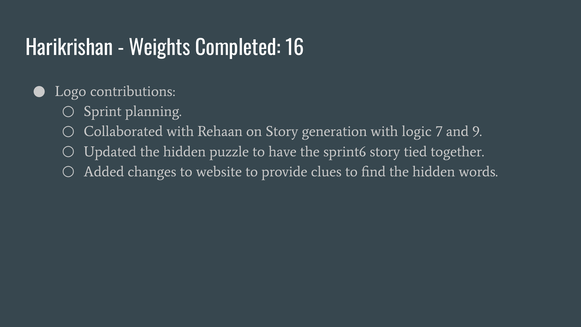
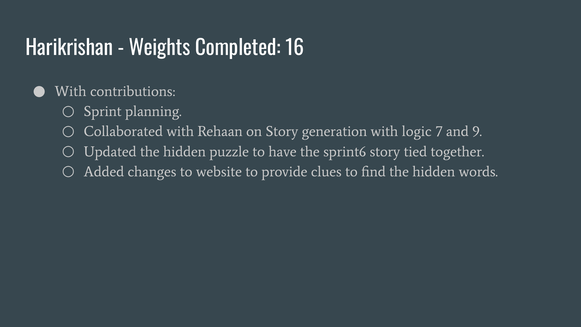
Logo: Logo -> With (71, 91)
